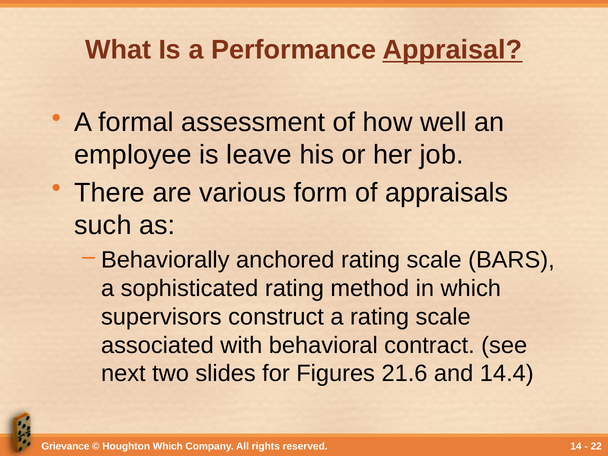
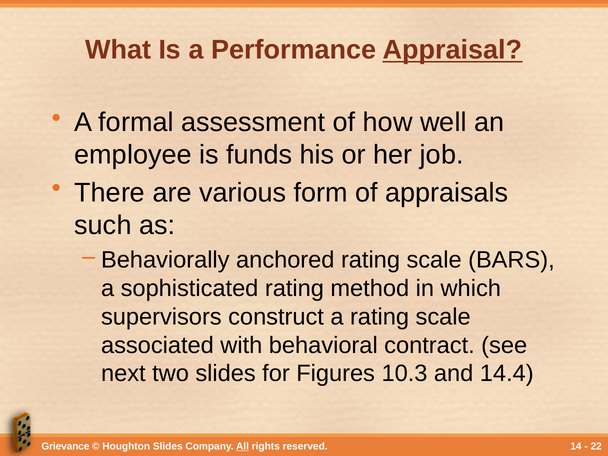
leave: leave -> funds (259, 155)
21.6: 21.6 -> 10.3 (404, 374)
Houghton Which: Which -> Slides (168, 447)
All underline: none -> present (243, 447)
